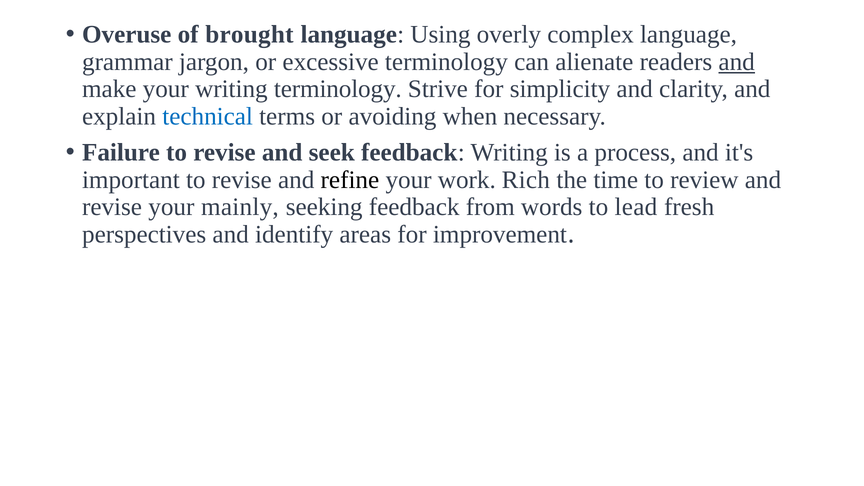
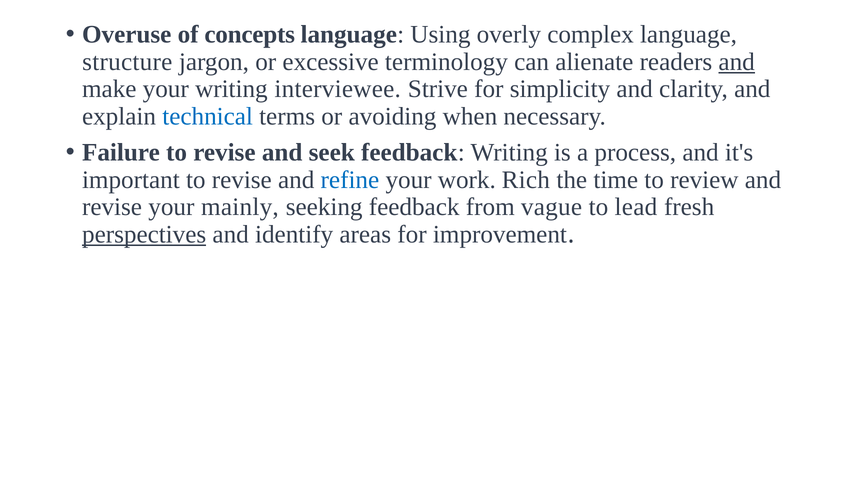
brought: brought -> concepts (250, 35)
grammar: grammar -> structure (127, 62)
writing terminology: terminology -> interviewee (338, 89)
refine colour: black -> blue (350, 180)
words: words -> vague (552, 207)
perspectives underline: none -> present (144, 234)
